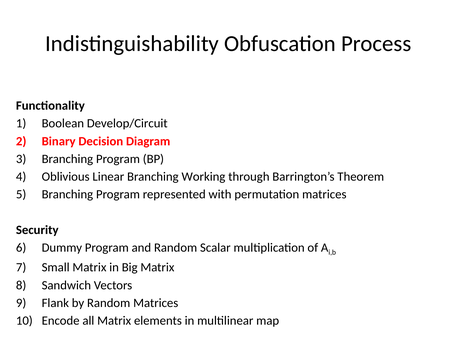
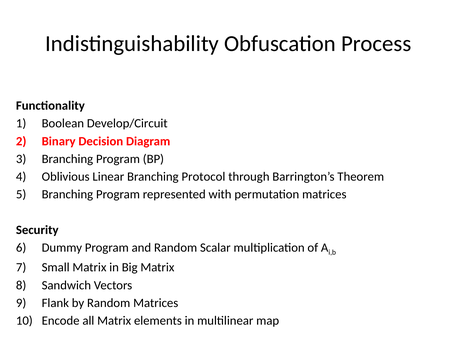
Working: Working -> Protocol (203, 177)
